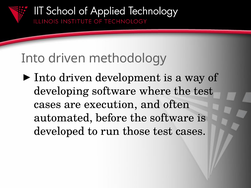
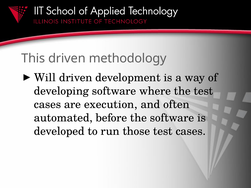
Into: Into -> This (33, 58)
Into: Into -> Will (45, 78)
